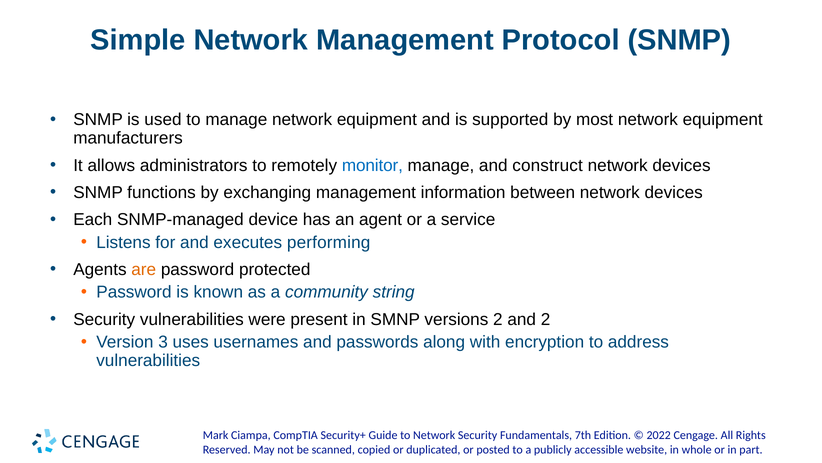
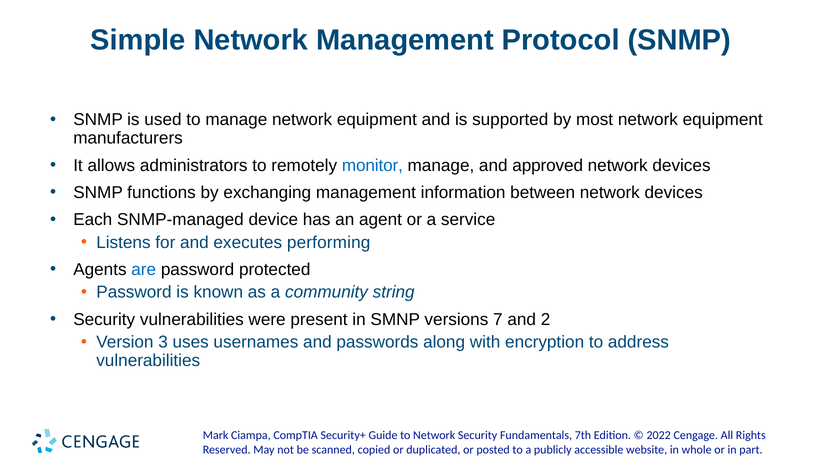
construct: construct -> approved (548, 165)
are colour: orange -> blue (144, 269)
versions 2: 2 -> 7 (498, 319)
